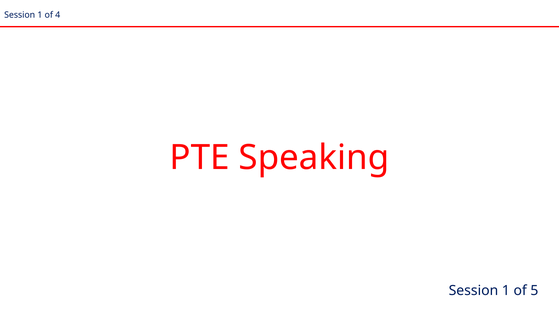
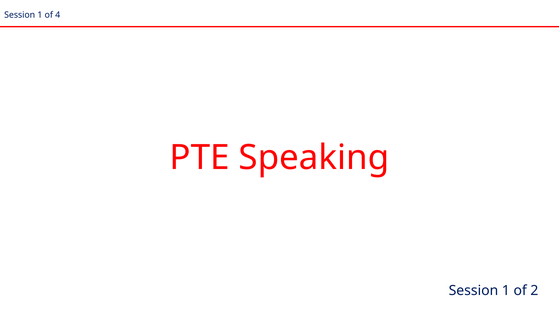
5: 5 -> 2 (534, 291)
